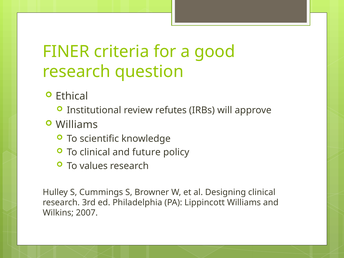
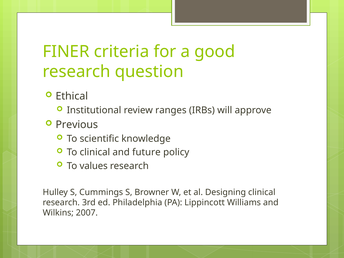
refutes: refutes -> ranges (171, 110)
Williams: Williams -> Previous (77, 125)
